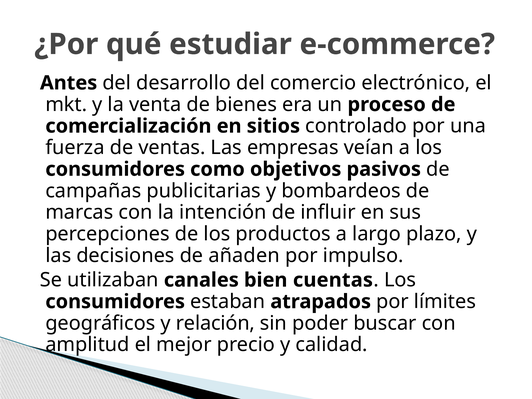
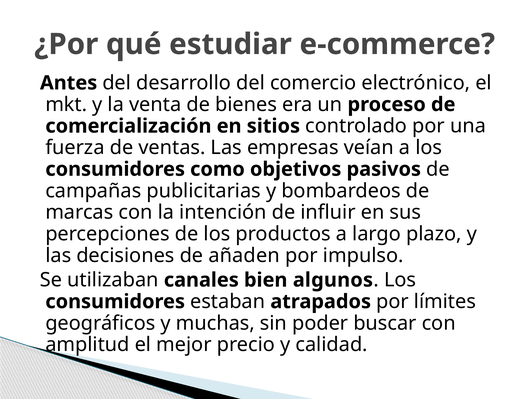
cuentas: cuentas -> algunos (333, 280)
relación: relación -> muchas (215, 323)
